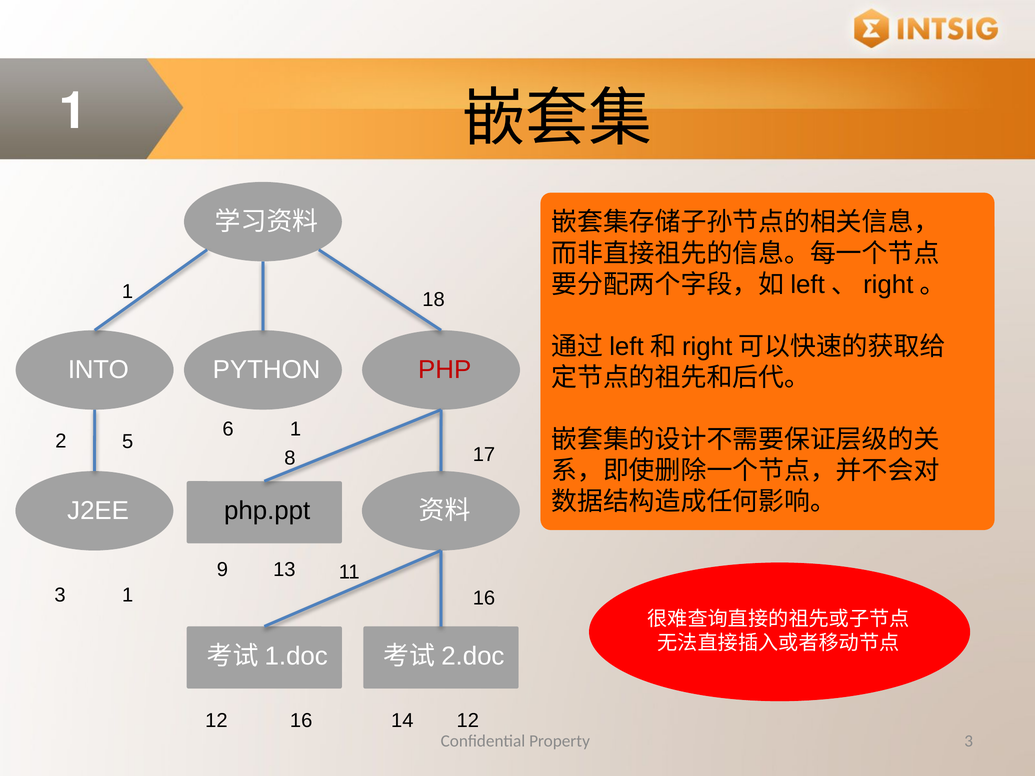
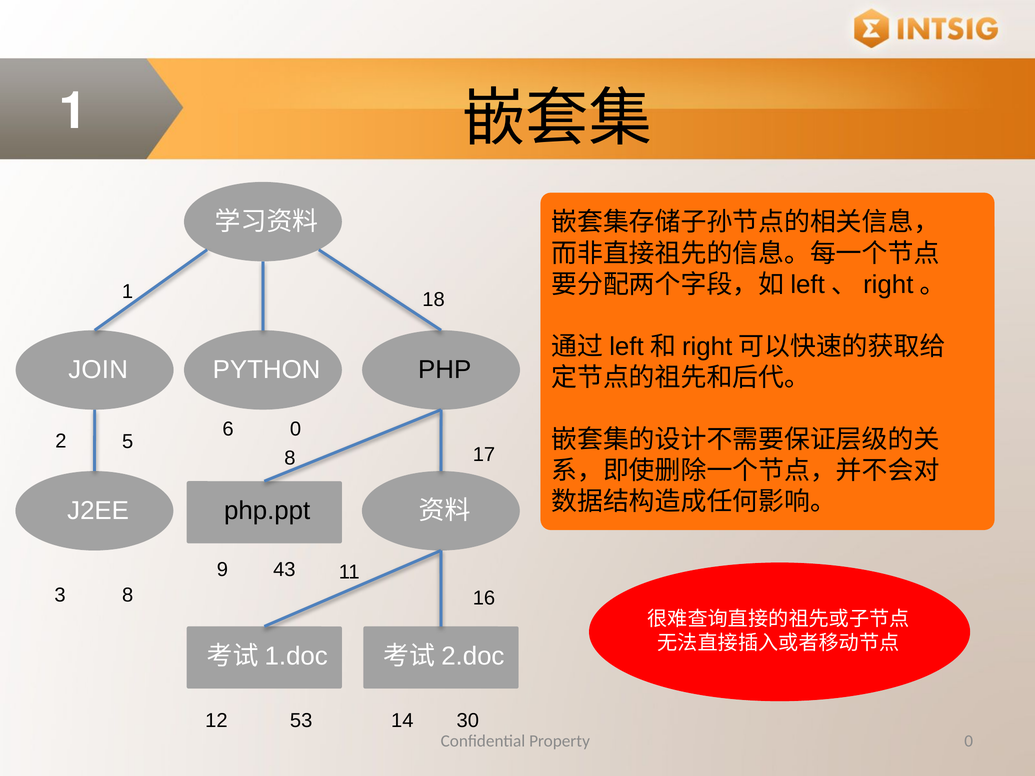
INTO: INTO -> JOIN (98, 370)
PHP colour: red -> black (445, 370)
6 1: 1 -> 0 (296, 429)
13: 13 -> 43 (284, 570)
3 1: 1 -> 8 (128, 595)
12 16: 16 -> 53 (301, 721)
14 12: 12 -> 30 (468, 721)
Property 3: 3 -> 0 (969, 741)
